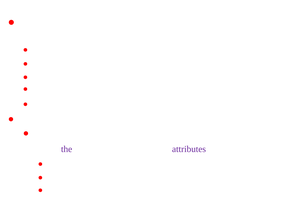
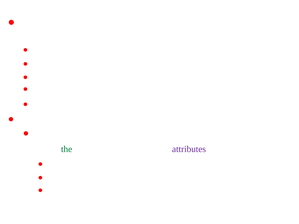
the colour: purple -> green (67, 149)
